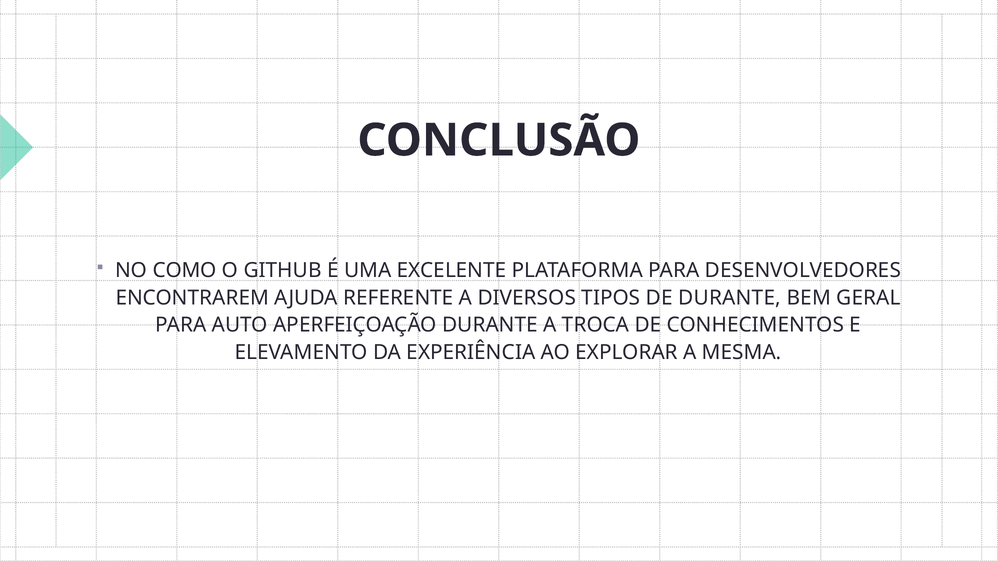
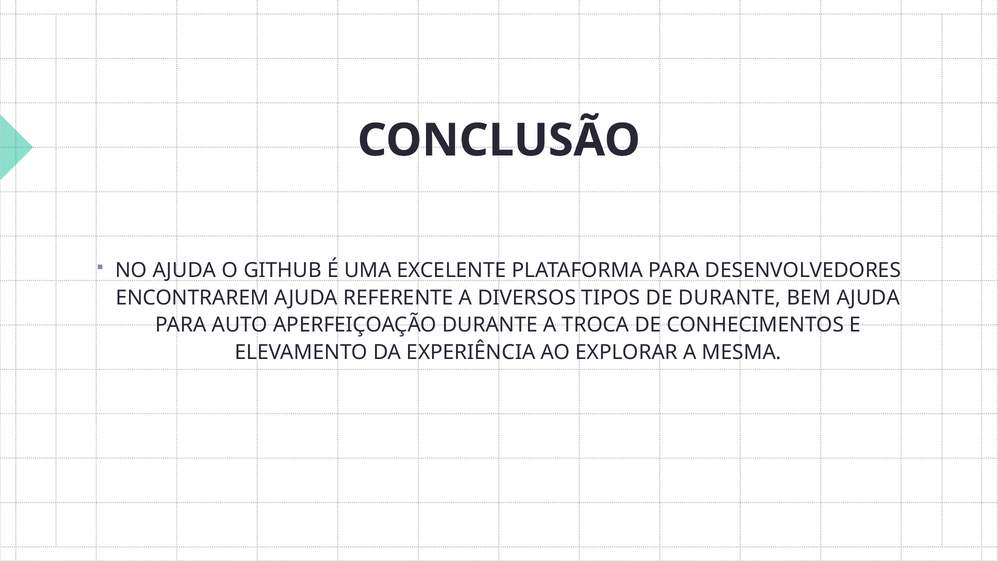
NO COMO: COMO -> AJUDA (184, 270)
BEM GERAL: GERAL -> AJUDA (868, 298)
